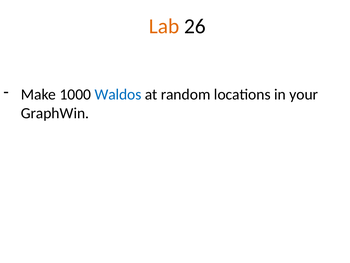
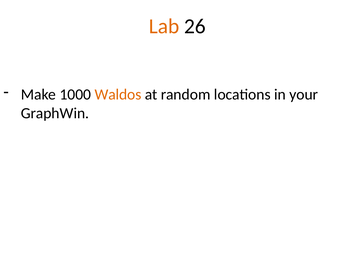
Waldos colour: blue -> orange (118, 94)
